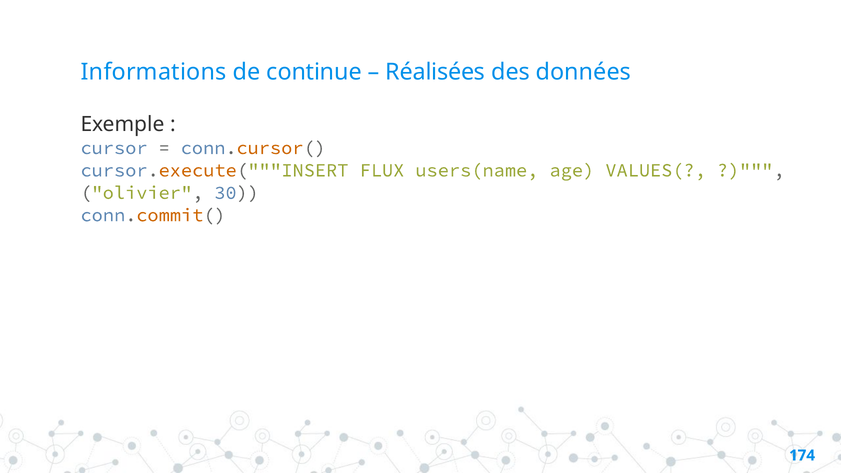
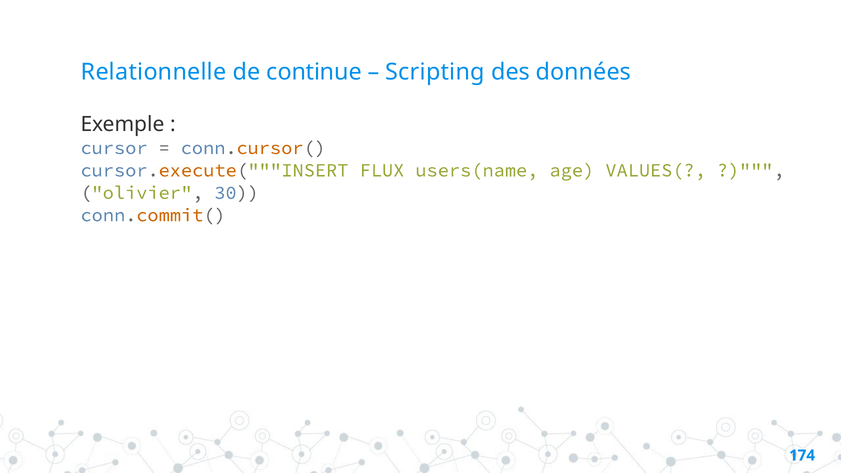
Informations: Informations -> Relationnelle (154, 72)
Réalisées: Réalisées -> Scripting (435, 72)
